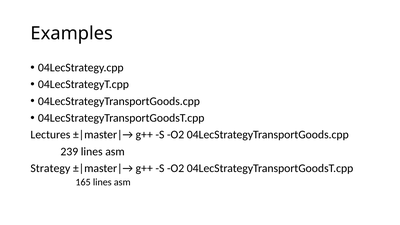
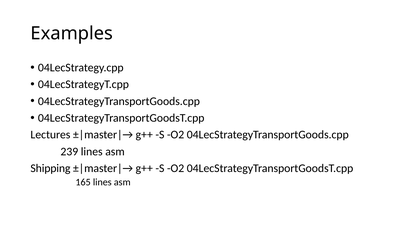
Strategy: Strategy -> Shipping (50, 168)
